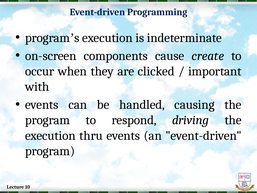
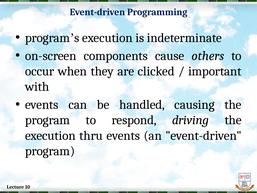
create: create -> others (208, 56)
